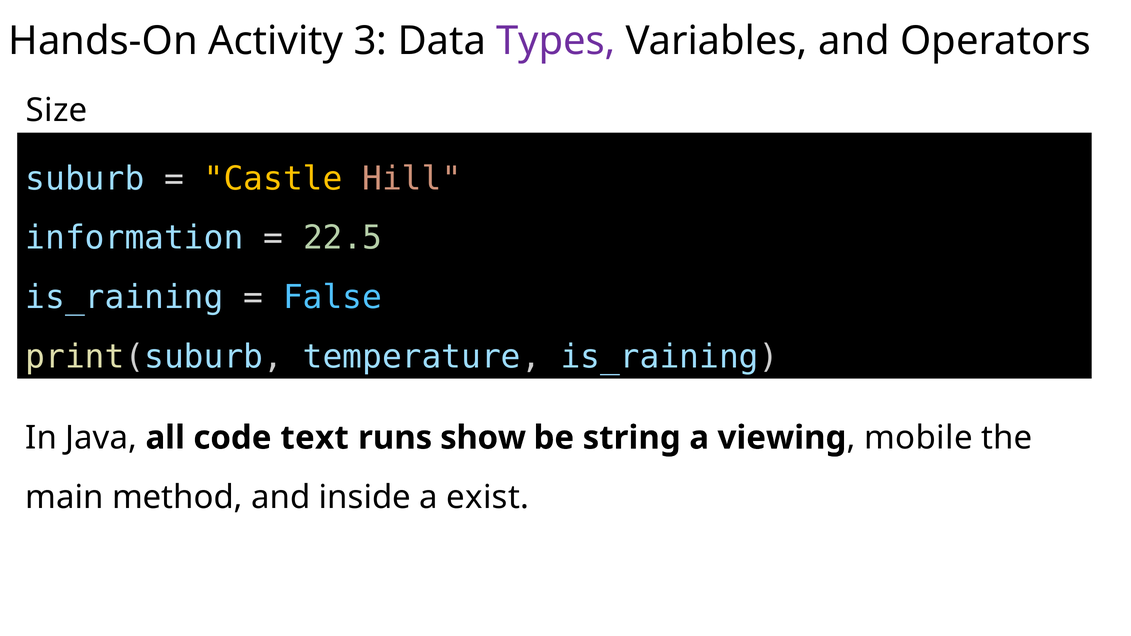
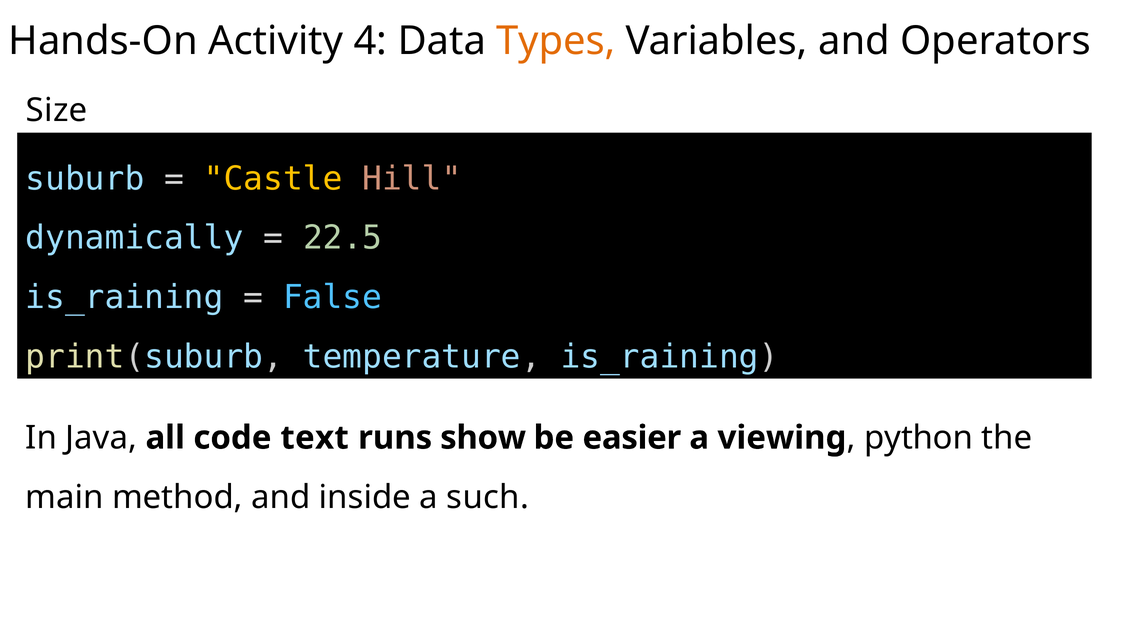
3: 3 -> 4 (370, 41)
Types colour: purple -> orange (556, 41)
information: information -> dynamically (134, 238)
string: string -> easier (632, 438)
mobile: mobile -> python (919, 438)
exist: exist -> such (488, 497)
